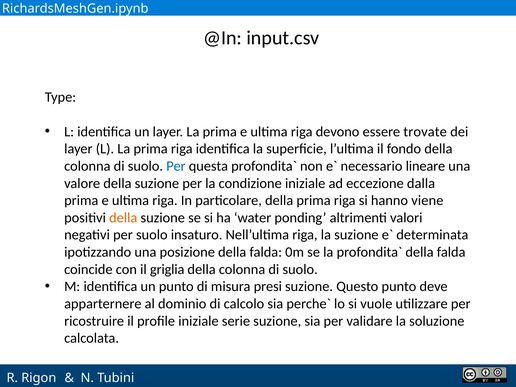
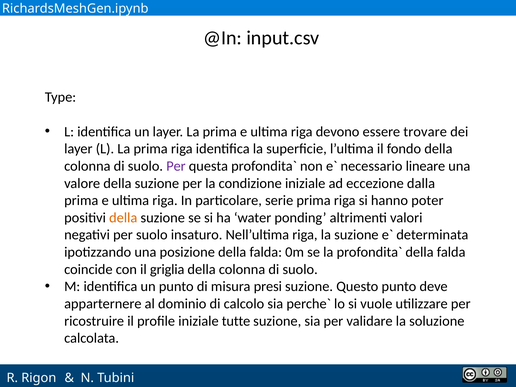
trovate: trovate -> trovare (425, 132)
Per colour: blue -> purple (176, 166)
particolare della: della -> serie (279, 200)
viene: viene -> poter (427, 200)
serie: serie -> tutte (236, 321)
